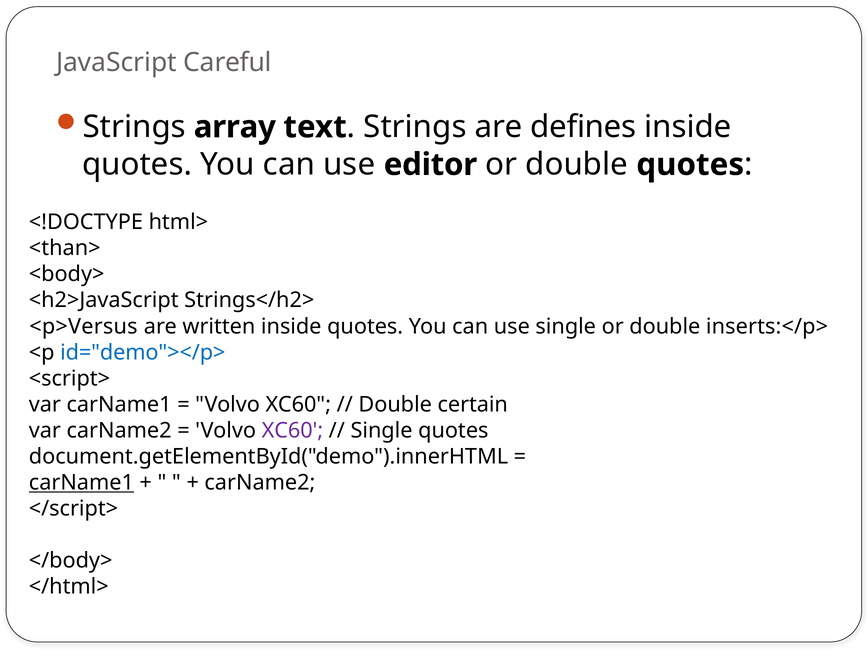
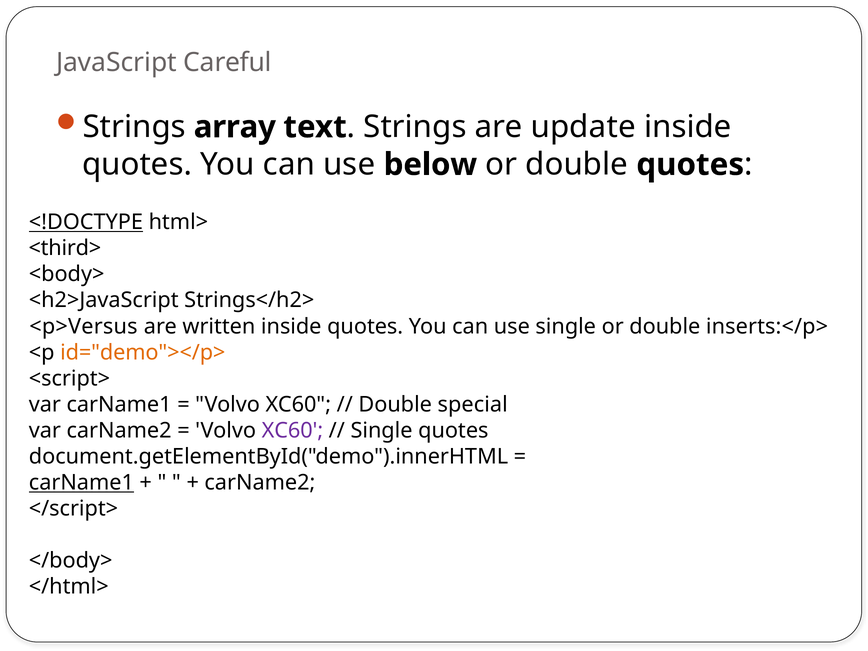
defines: defines -> update (583, 127)
editor: editor -> below (430, 165)
<!DOCTYPE underline: none -> present (86, 222)
<than>: <than> -> <third> (65, 248)
id="demo"></p> colour: blue -> orange (143, 352)
certain: certain -> special (473, 404)
